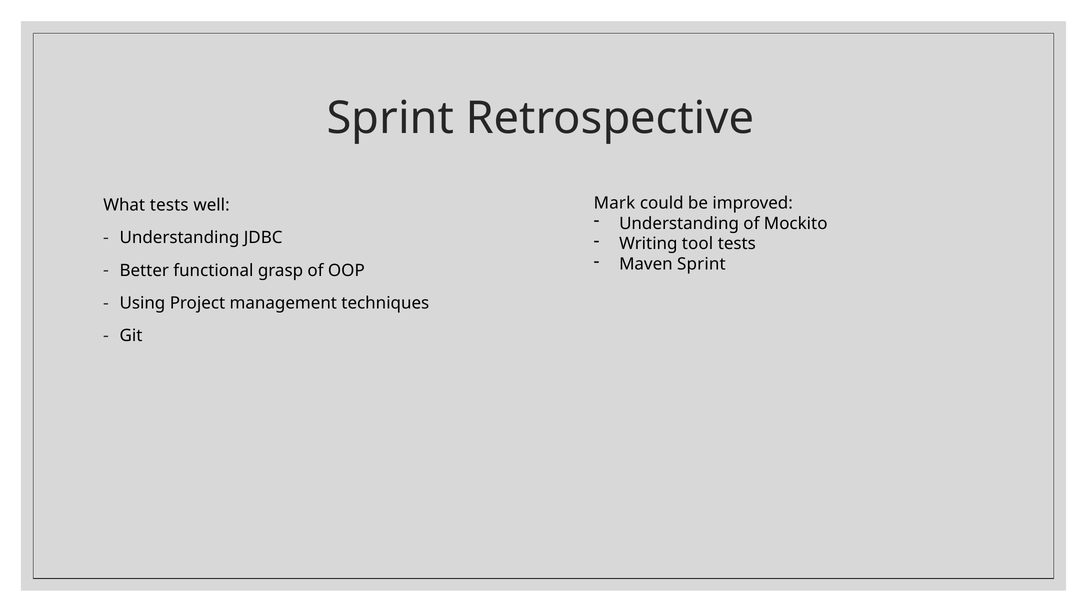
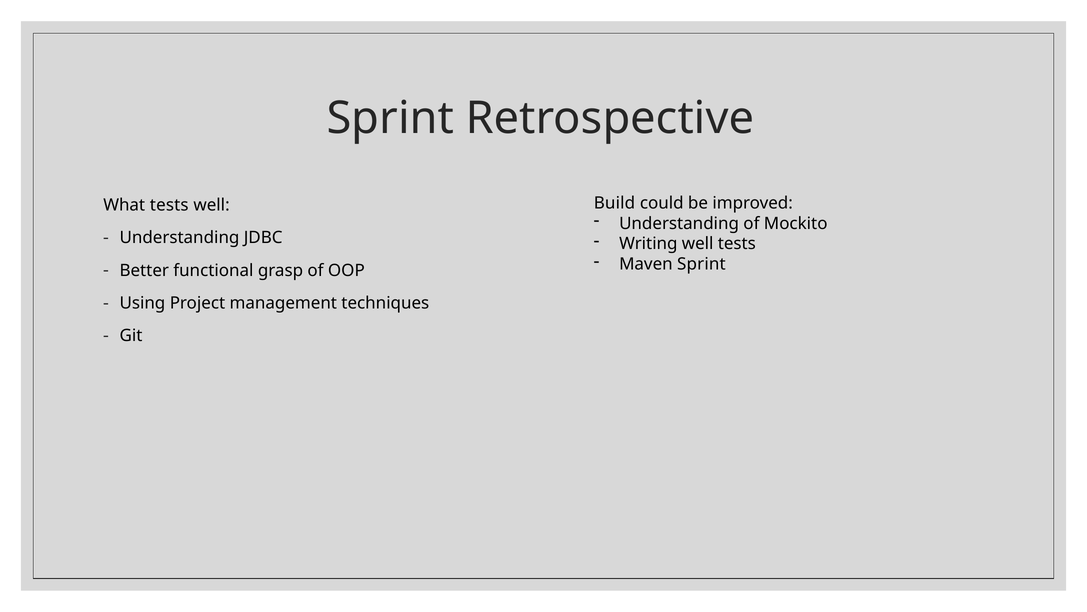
Mark: Mark -> Build (614, 203)
Writing tool: tool -> well (698, 244)
